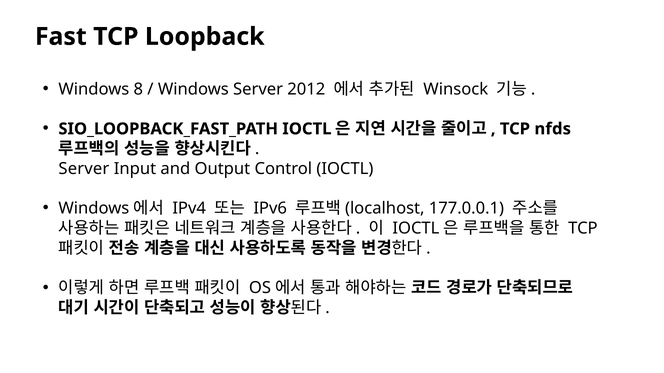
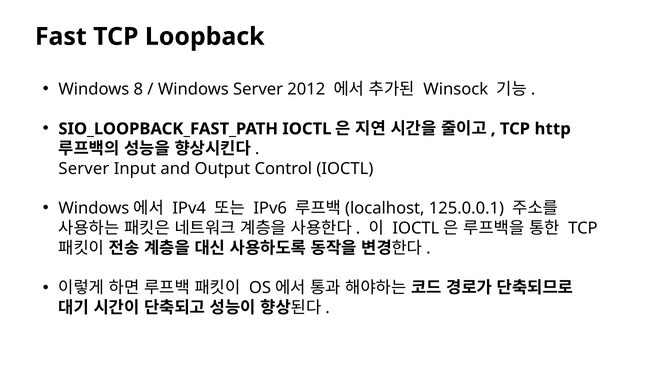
nfds: nfds -> http (553, 129)
177.0.0.1: 177.0.0.1 -> 125.0.0.1 (466, 209)
